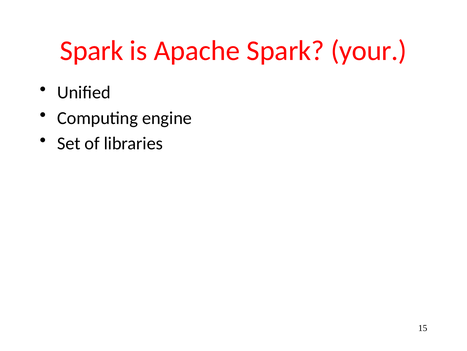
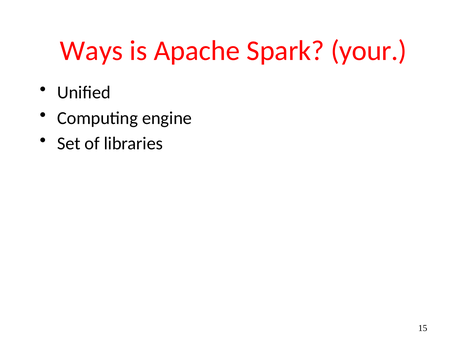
Spark: Spark -> Ways (91, 51)
